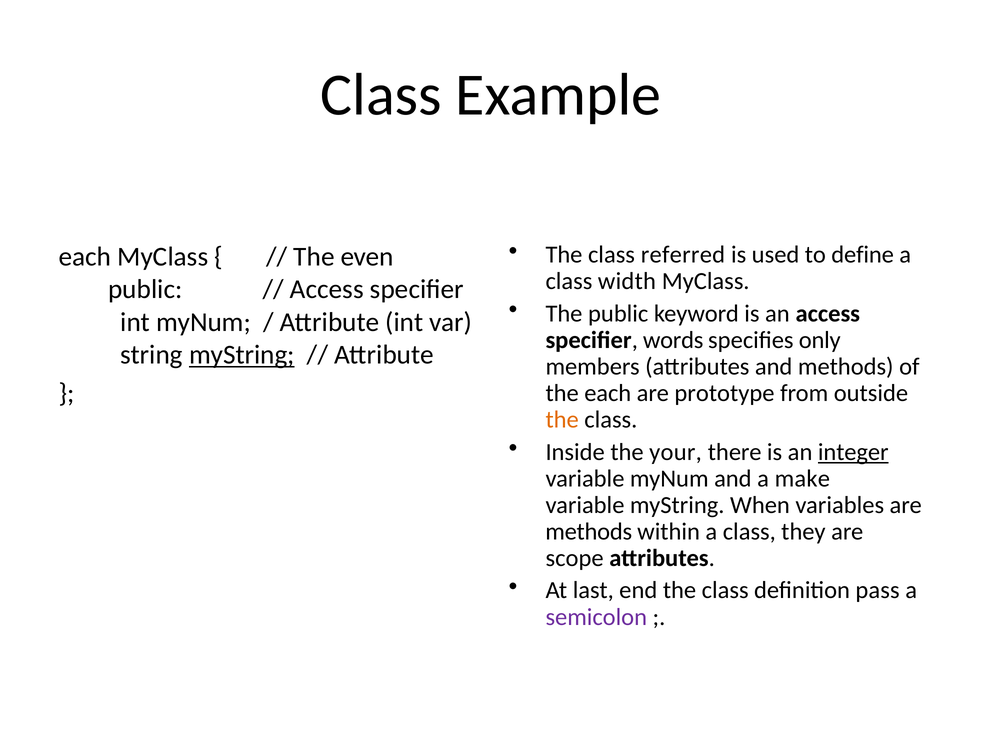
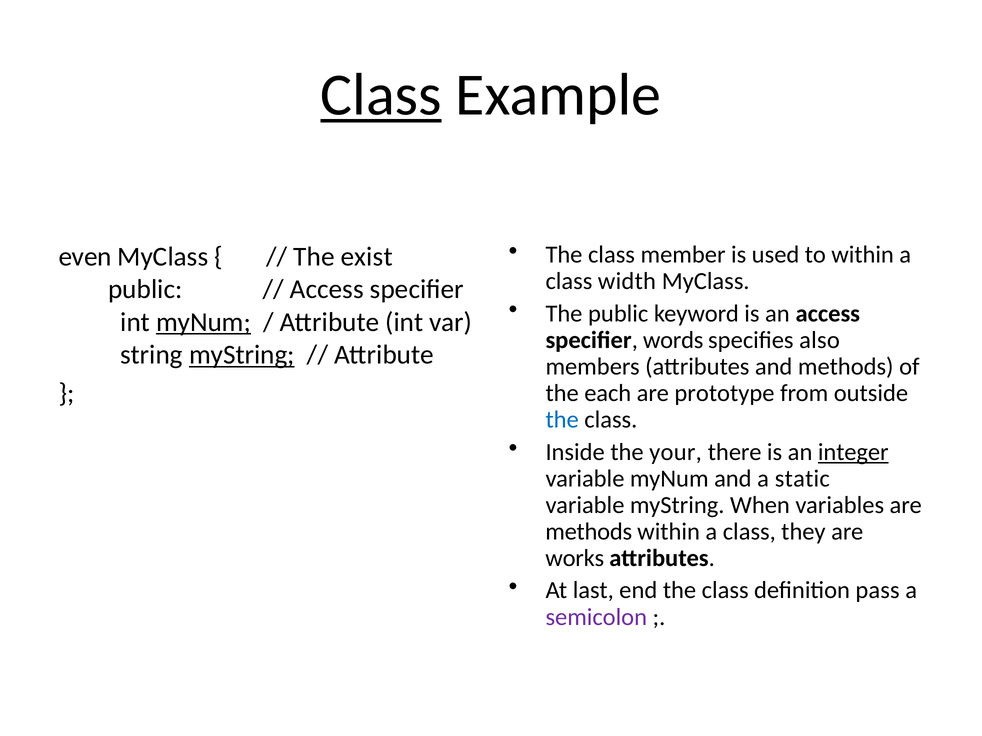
Class underline: none -> present (381, 95)
referred: referred -> member (683, 255)
to define: define -> within (863, 255)
each: each -> even (85, 257)
even: even -> exist (367, 257)
myNum underline: none -> present (204, 322)
only: only -> also (819, 340)
the colour: orange -> blue (562, 420)
make: make -> static (802, 479)
scope: scope -> works (575, 558)
